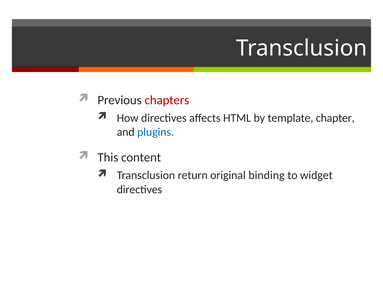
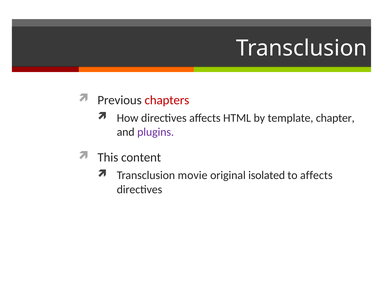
plugins colour: blue -> purple (156, 132)
return: return -> movie (193, 175)
binding: binding -> isolated (267, 175)
to widget: widget -> affects (316, 175)
